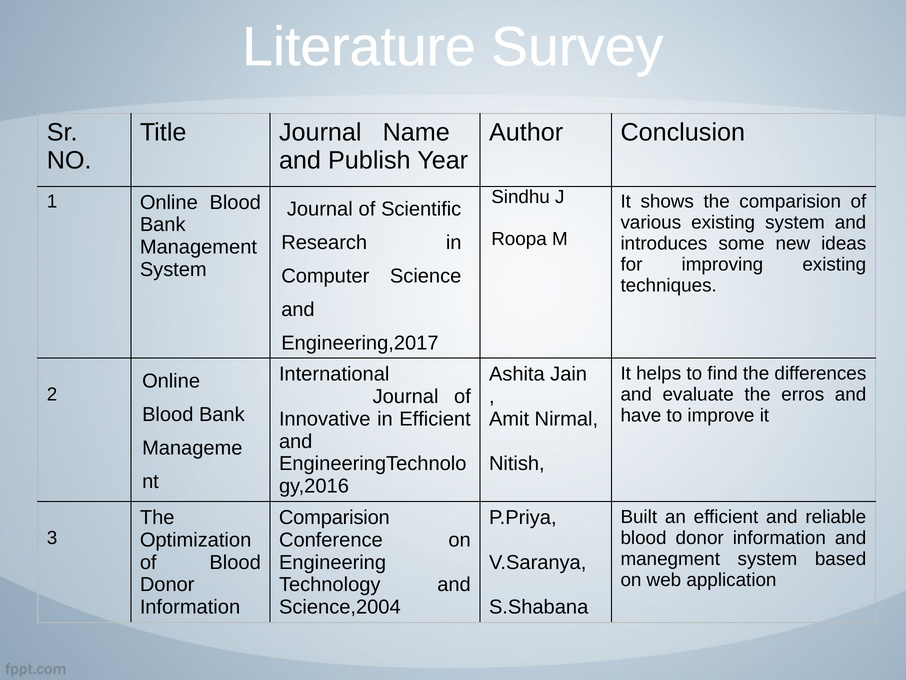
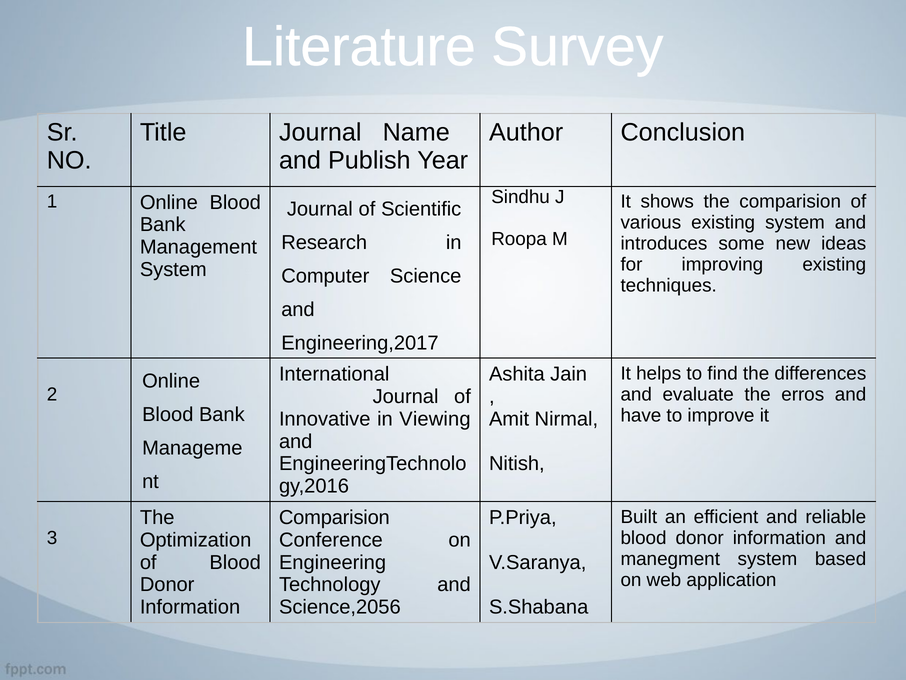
in Efficient: Efficient -> Viewing (435, 419)
Science,2004: Science,2004 -> Science,2056 (340, 607)
